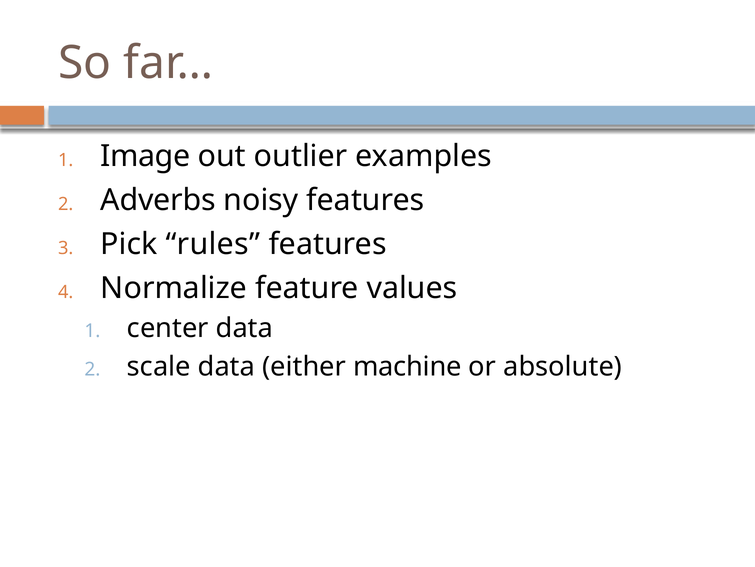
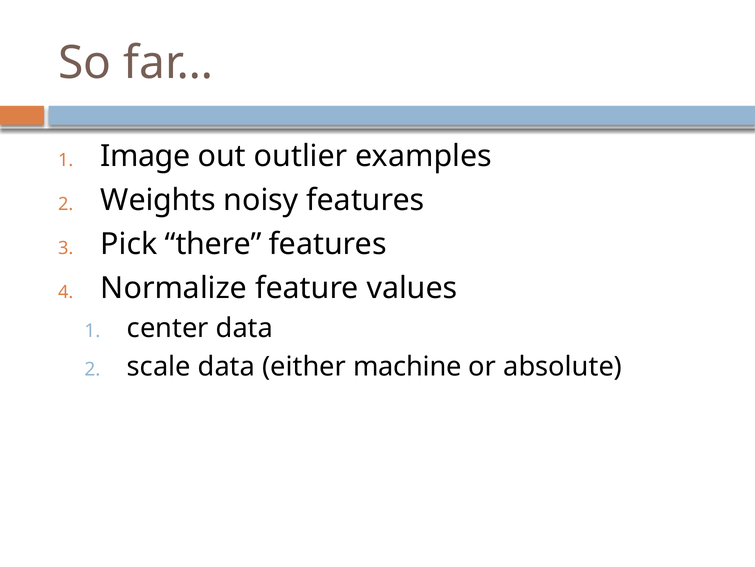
Adverbs: Adverbs -> Weights (158, 200)
rules: rules -> there (213, 244)
